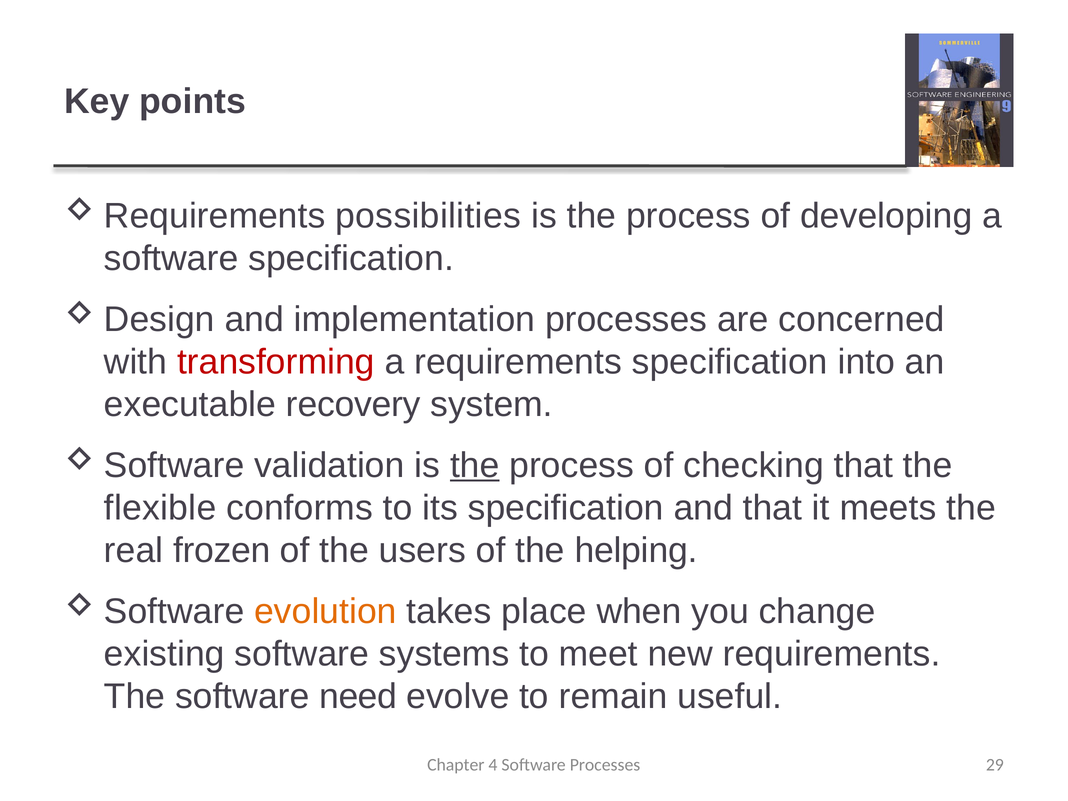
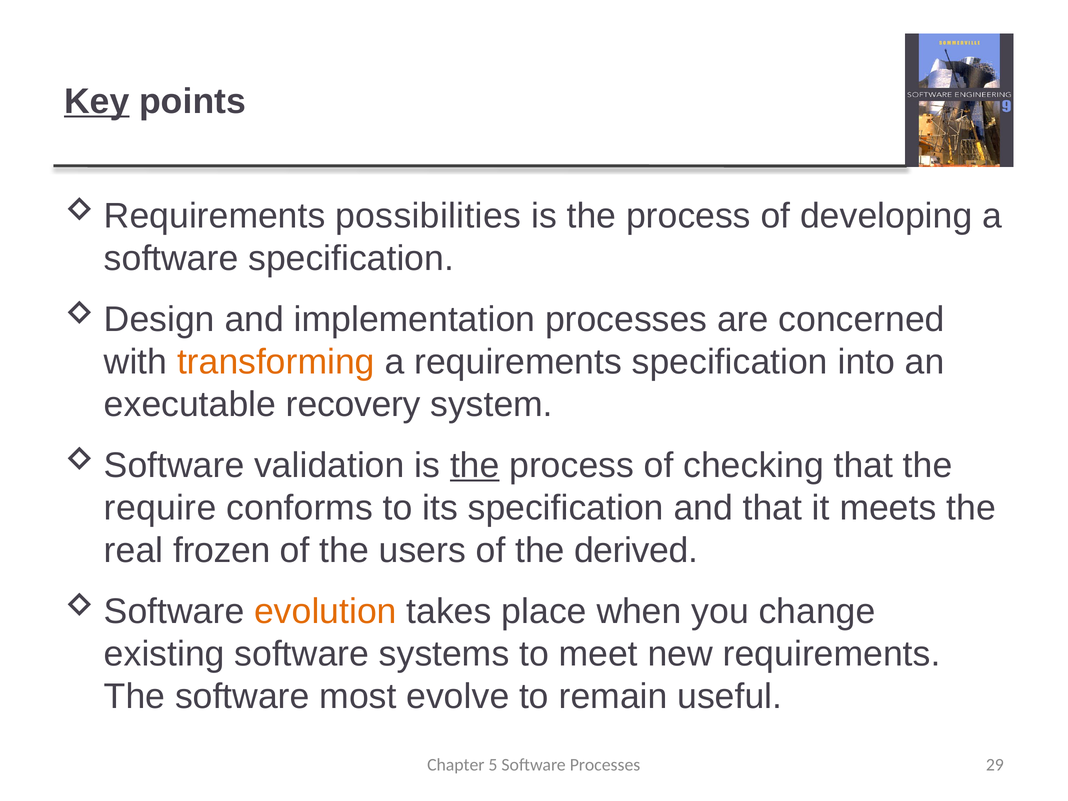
Key underline: none -> present (97, 101)
transforming colour: red -> orange (276, 362)
flexible: flexible -> require (160, 508)
helping: helping -> derived (636, 551)
need: need -> most (358, 697)
4: 4 -> 5 (493, 765)
